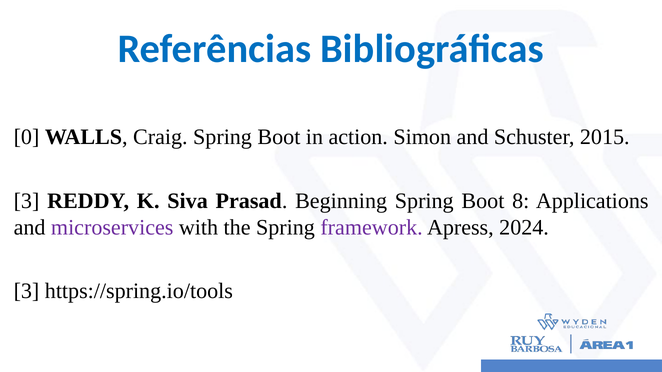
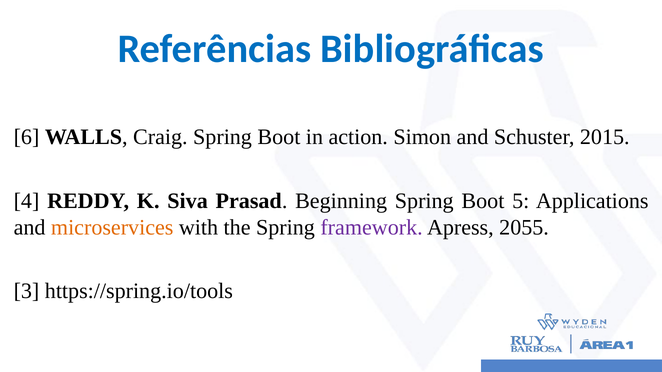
0: 0 -> 6 (27, 137)
3: 3 -> 4 (27, 201)
8: 8 -> 5 (521, 201)
microservices colour: purple -> orange (112, 227)
2024: 2024 -> 2055 (524, 227)
